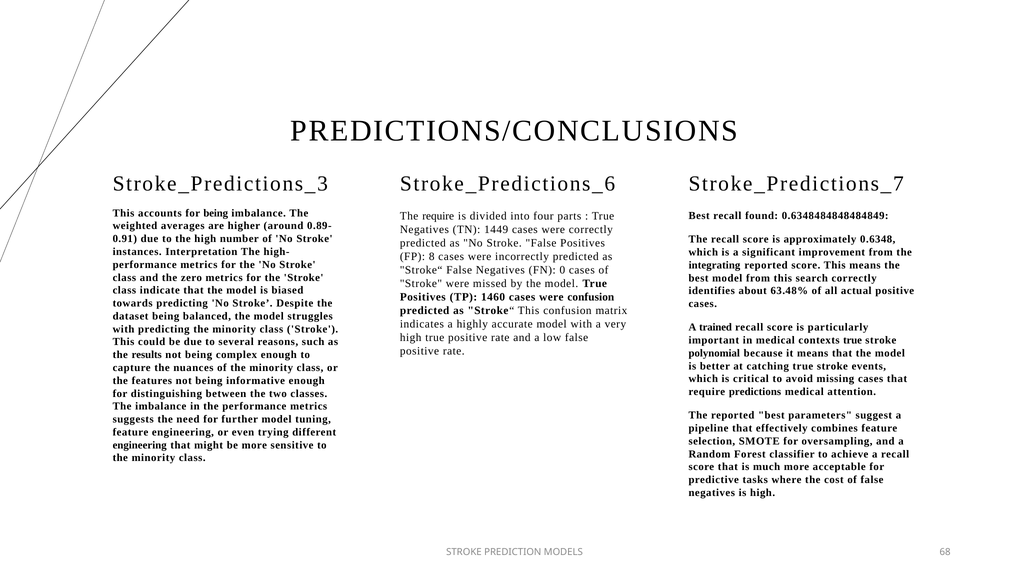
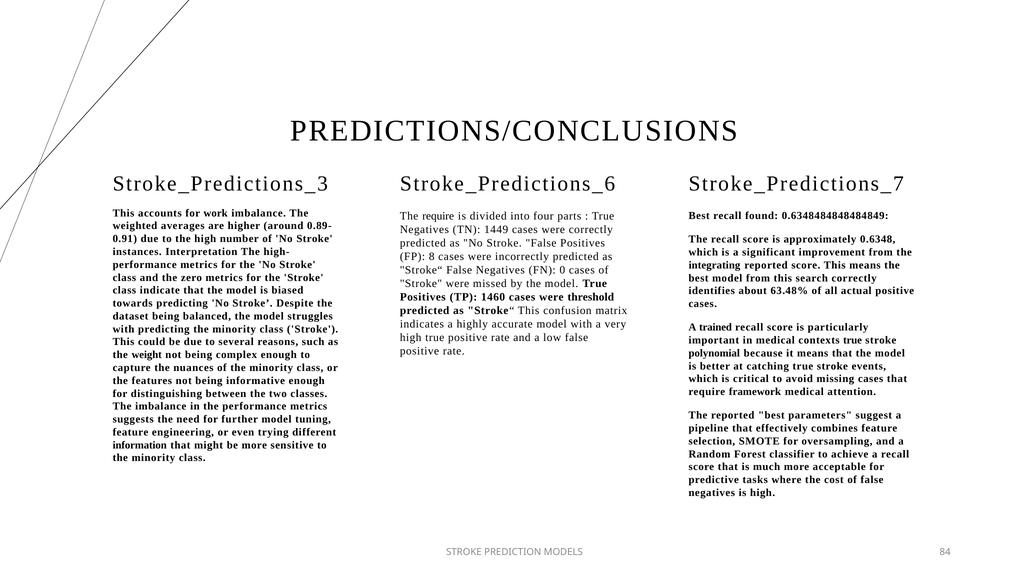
for being: being -> work (216, 213)
were confusion: confusion -> threshold (591, 297)
results: results -> weight (147, 355)
predictions: predictions -> framework (755, 392)
engineering: engineering -> information (140, 445)
68: 68 -> 84 (945, 552)
